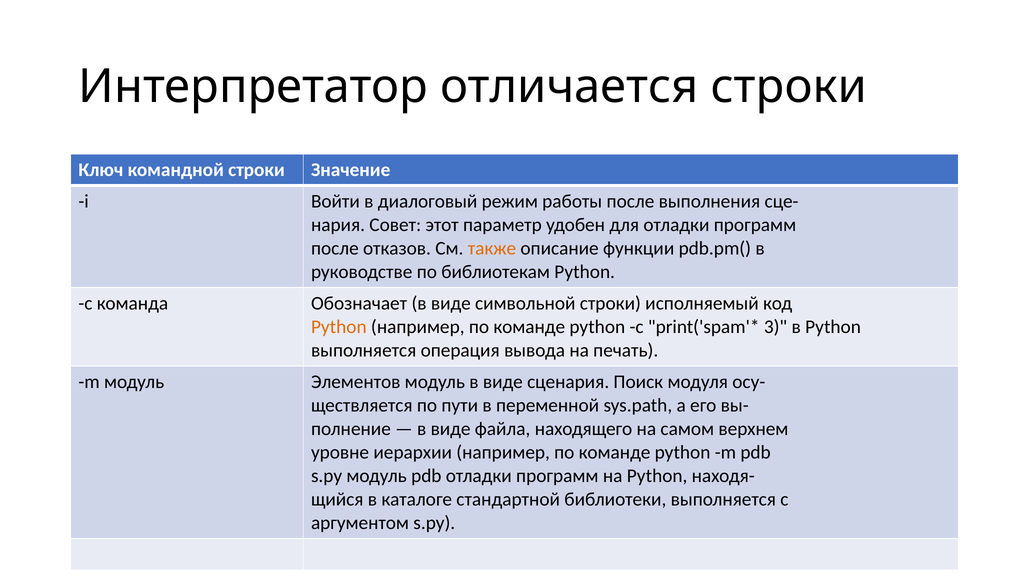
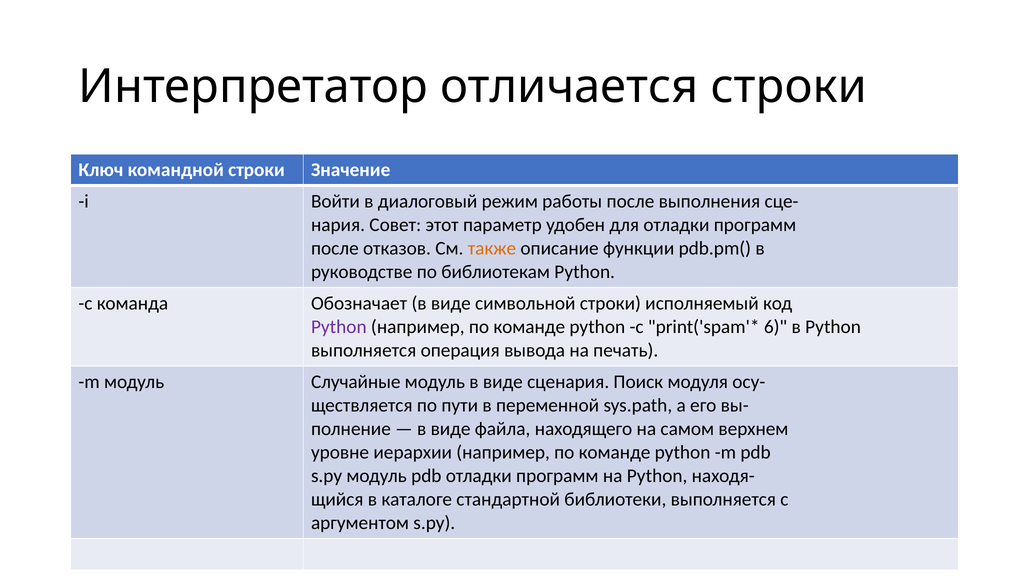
Python colour: orange -> purple (339, 327)
3: 3 -> 6 (776, 327)
Элементов: Элементов -> Случайные (356, 382)
